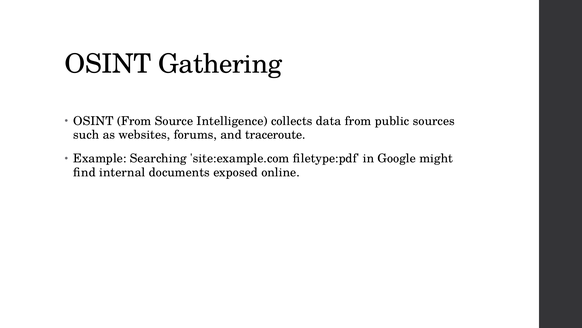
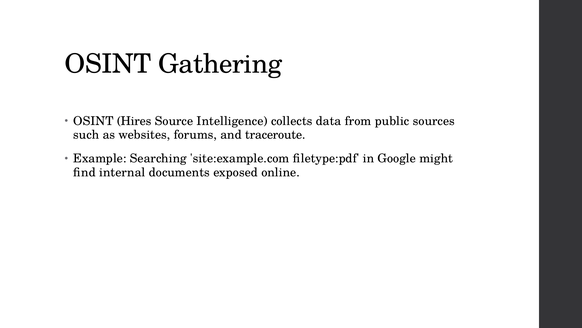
OSINT From: From -> Hires (134, 121)
